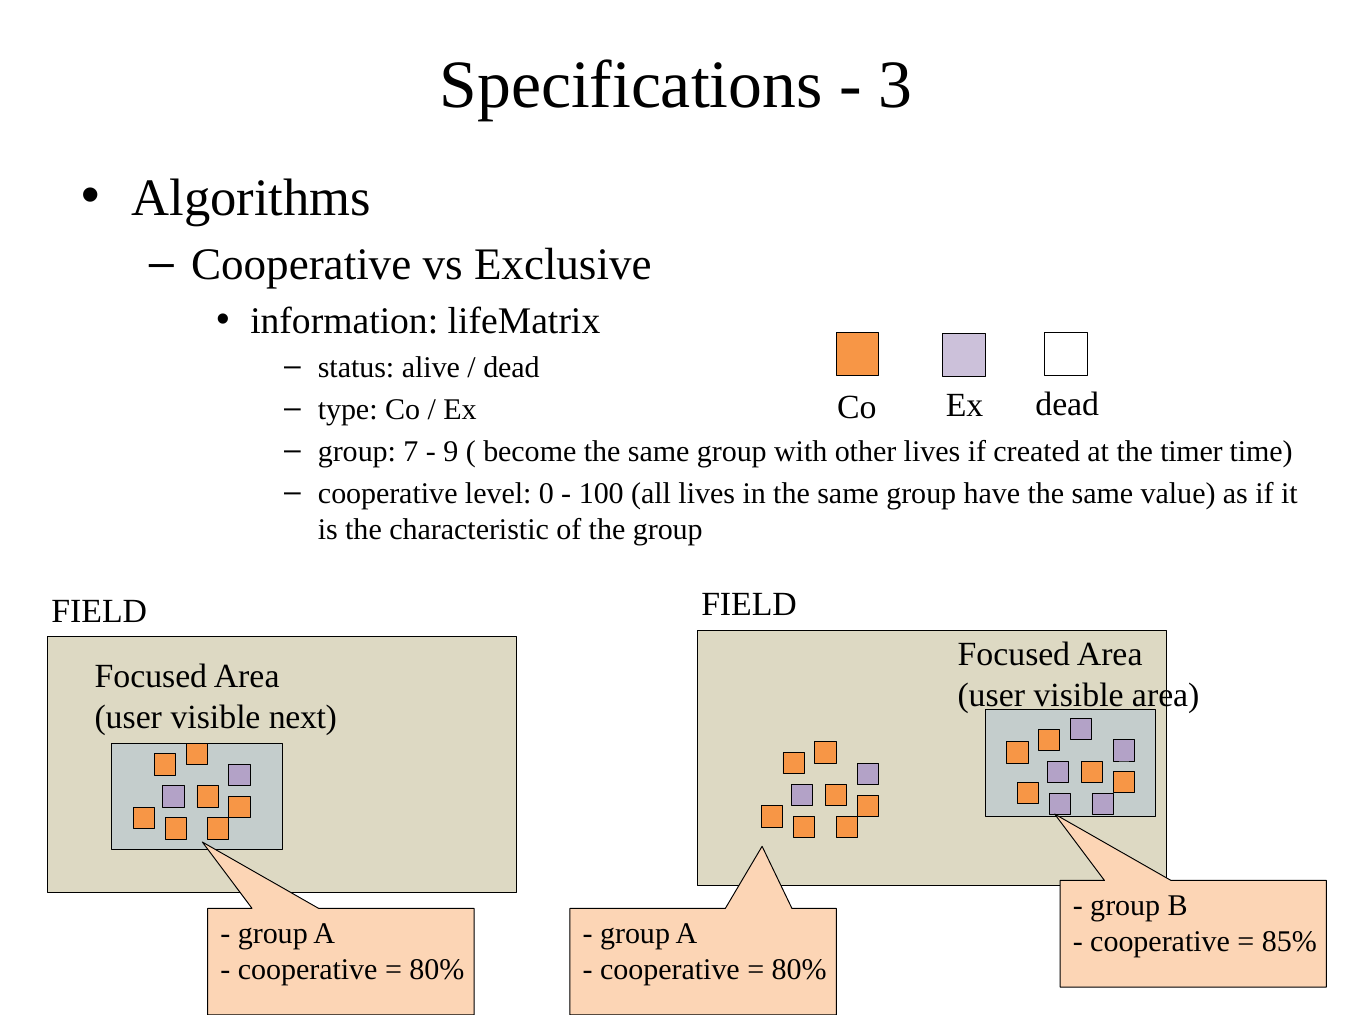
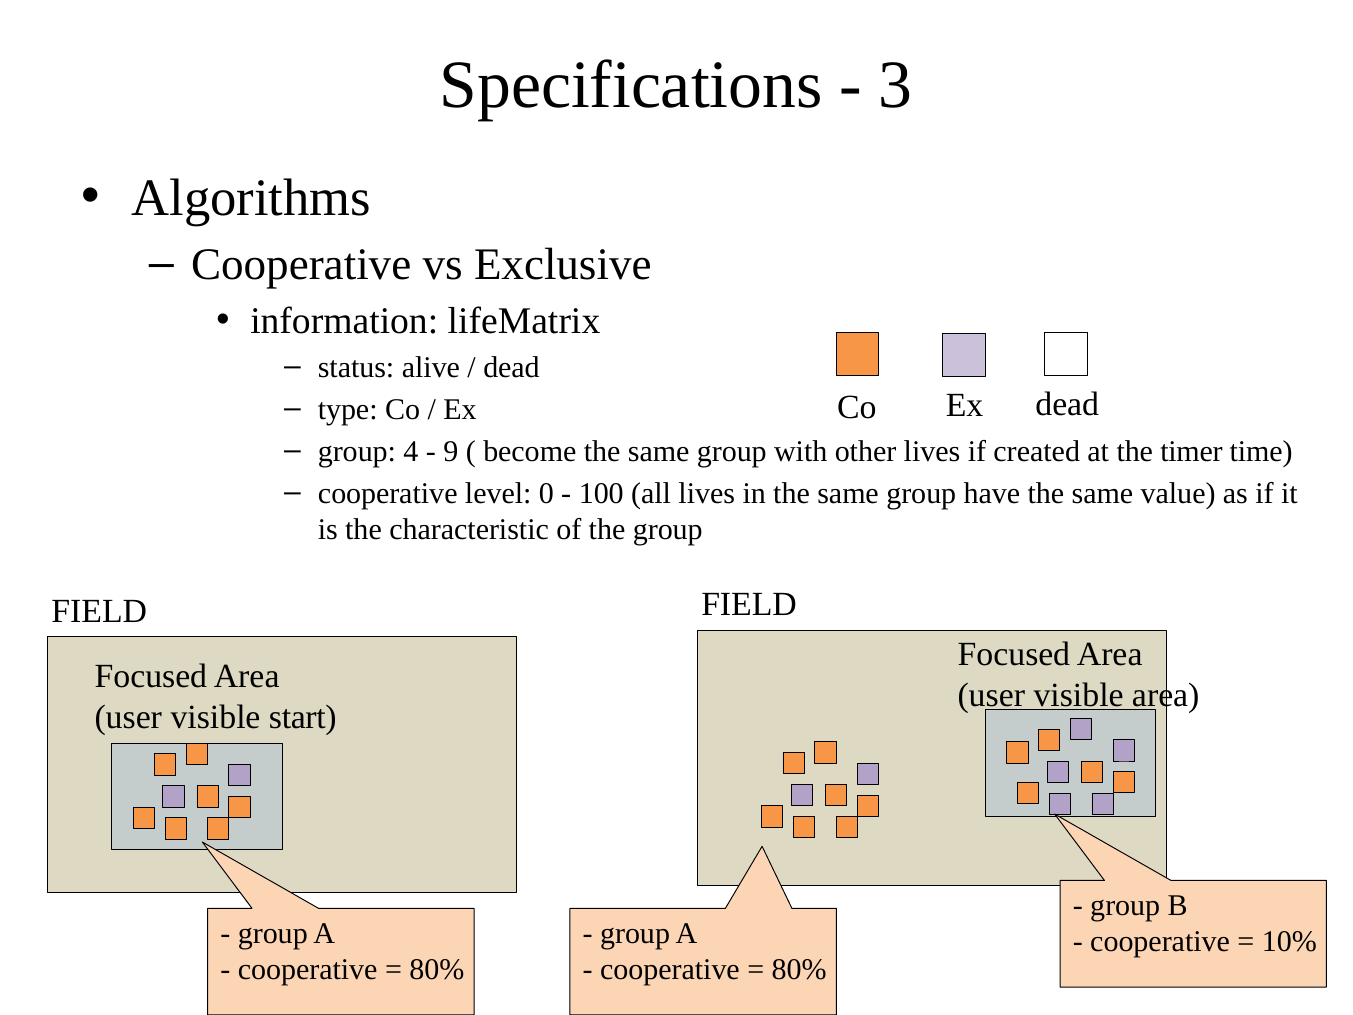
7: 7 -> 4 (411, 451)
next: next -> start (303, 717)
85%: 85% -> 10% (1289, 942)
